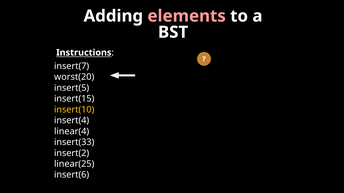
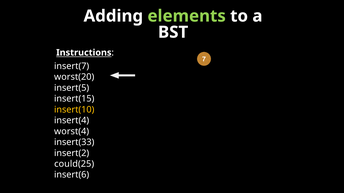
elements colour: pink -> light green (187, 16)
linear(4: linear(4 -> worst(4 (72, 132)
linear(25: linear(25 -> could(25 (74, 164)
